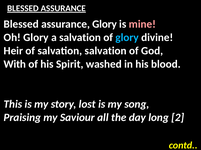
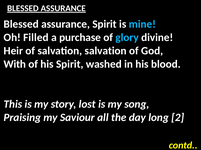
assurance Glory: Glory -> Spirit (105, 24)
mine colour: pink -> light blue (142, 24)
Oh Glory: Glory -> Filled (36, 38)
a salvation: salvation -> purchase (80, 38)
